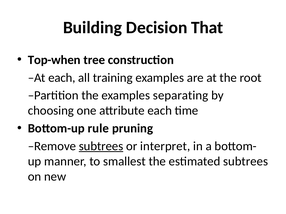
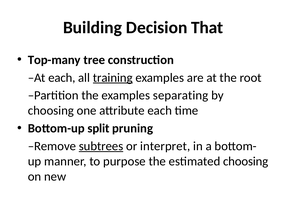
Top-when: Top-when -> Top-many (54, 60)
training underline: none -> present (113, 78)
rule: rule -> split (98, 129)
smallest: smallest -> purpose (124, 162)
estimated subtrees: subtrees -> choosing (246, 162)
